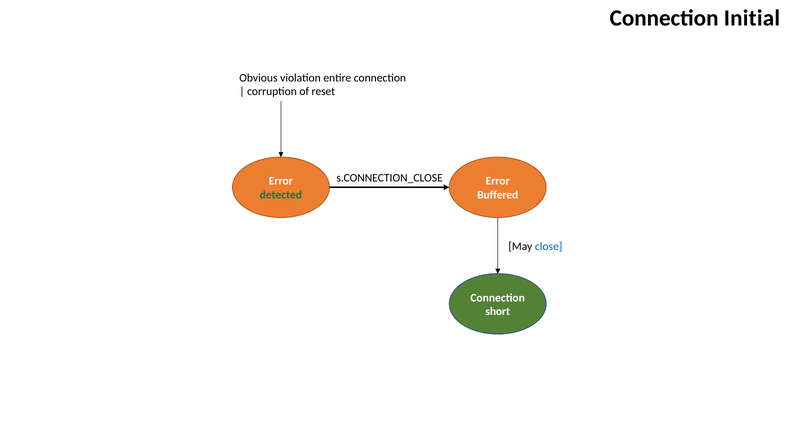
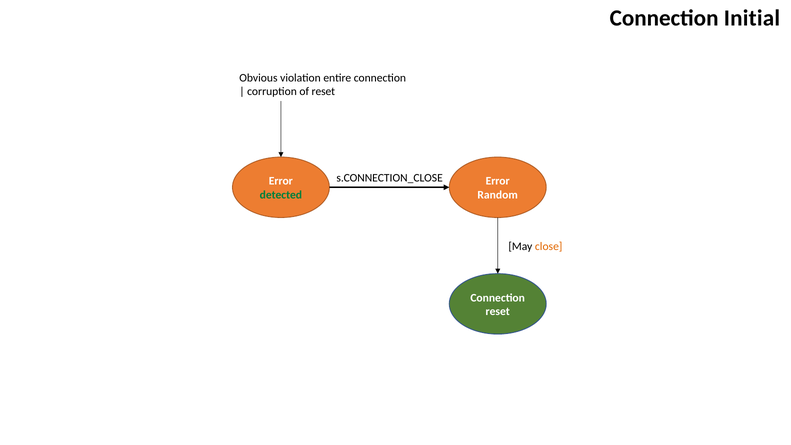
Buffered: Buffered -> Random (498, 195)
close colour: blue -> orange (549, 246)
short: short -> reset (498, 312)
